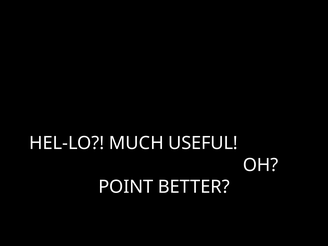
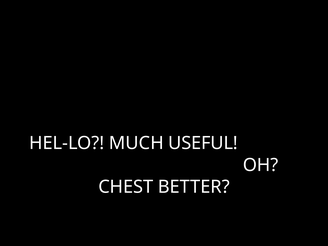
POINT: POINT -> CHEST (126, 187)
